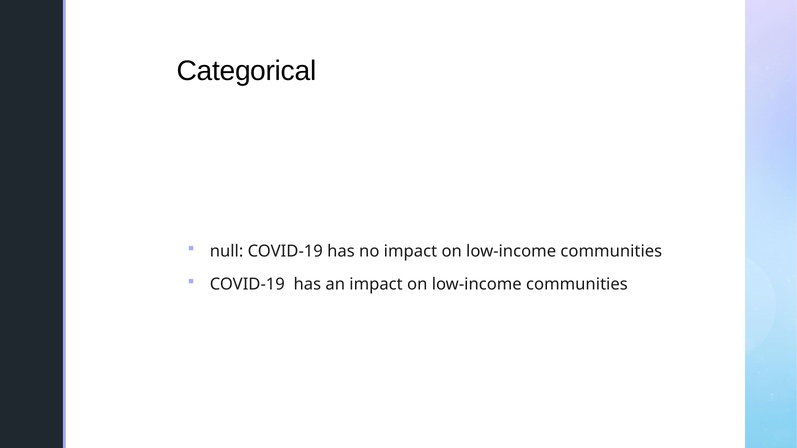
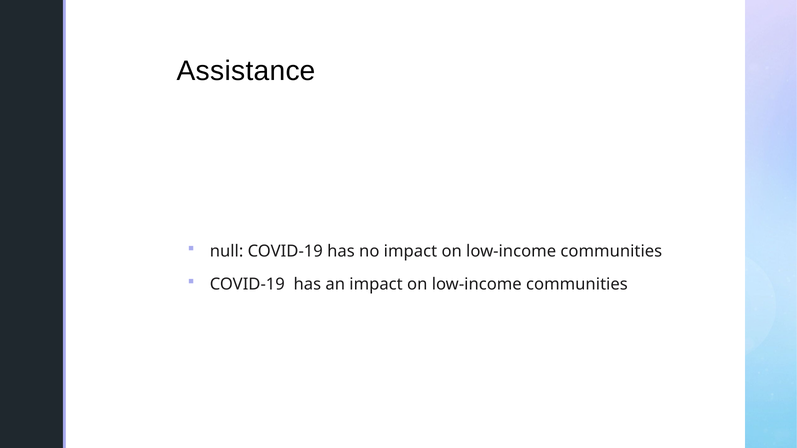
Categorical: Categorical -> Assistance (246, 71)
